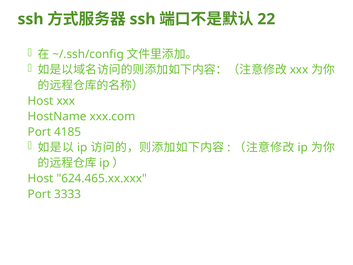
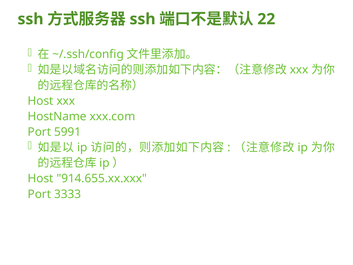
4185: 4185 -> 5991 (68, 132)
624.465.xx.xxx: 624.465.xx.xxx -> 914.655.xx.xxx (102, 178)
